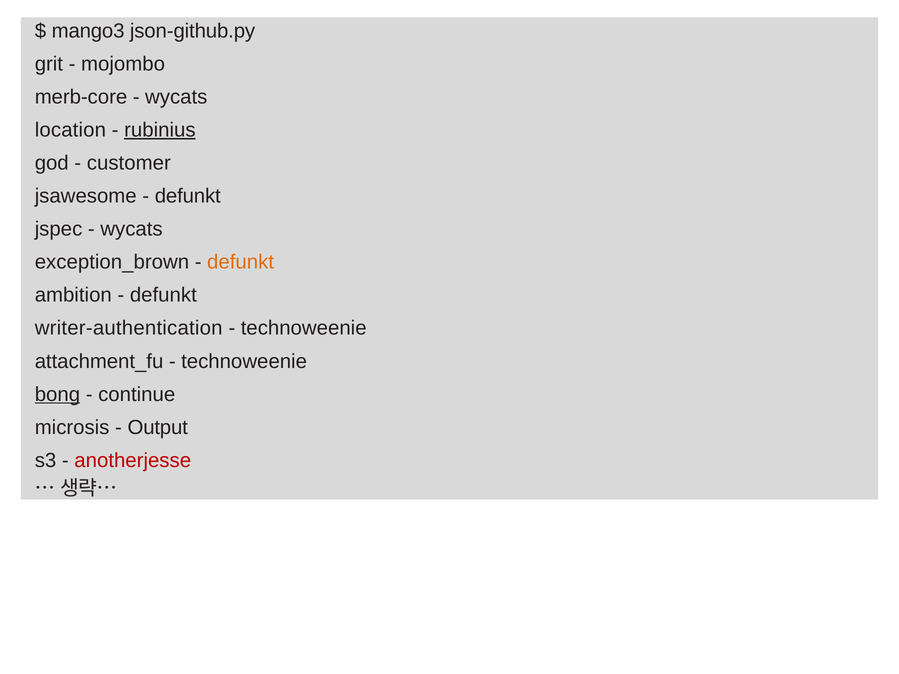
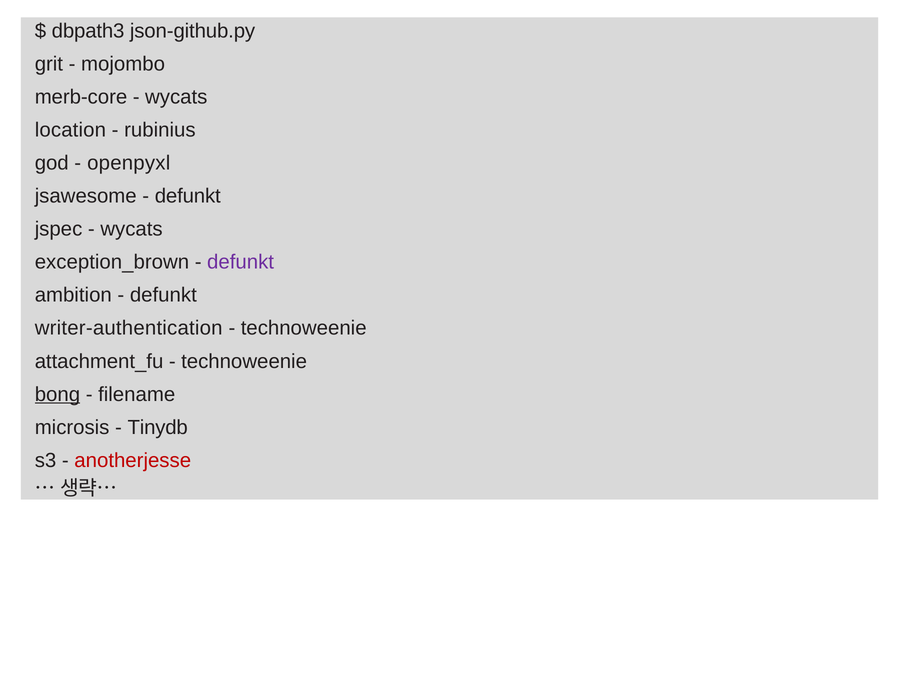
mango3: mango3 -> dbpath3 (88, 31)
rubinius underline: present -> none (160, 130)
customer: customer -> openpyxl (129, 163)
defunkt colour: orange -> purple (241, 262)
continue: continue -> filename (137, 395)
Output: Output -> Tinydb (158, 428)
